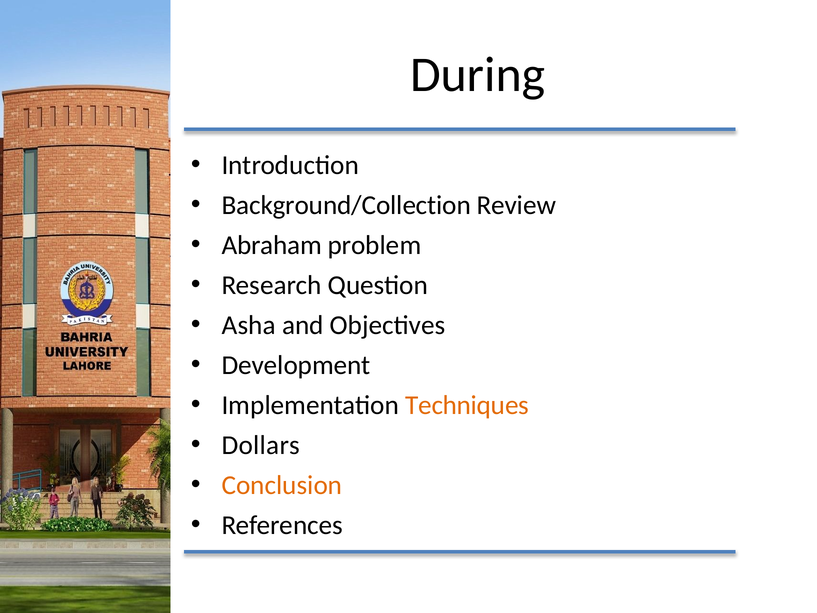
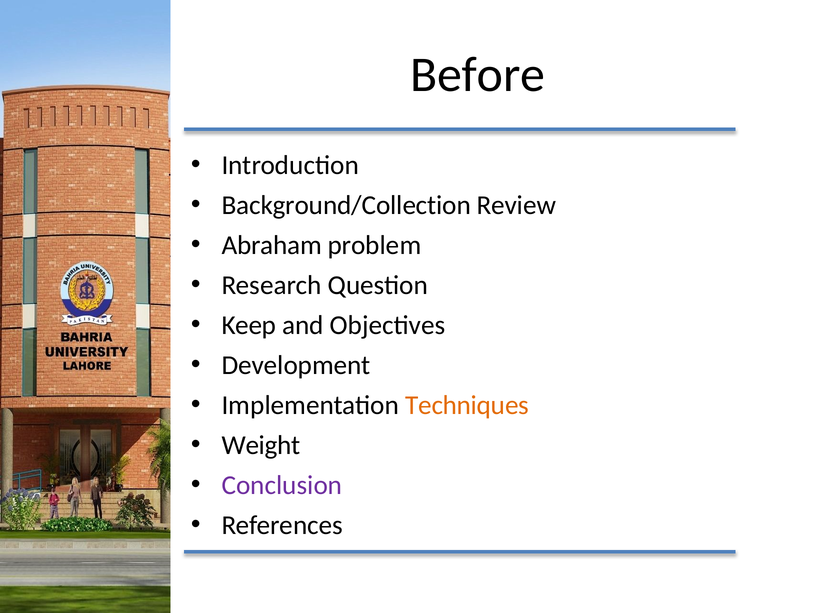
During: During -> Before (478, 75)
Asha: Asha -> Keep (249, 325)
Dollars: Dollars -> Weight (261, 445)
Conclusion colour: orange -> purple (282, 485)
